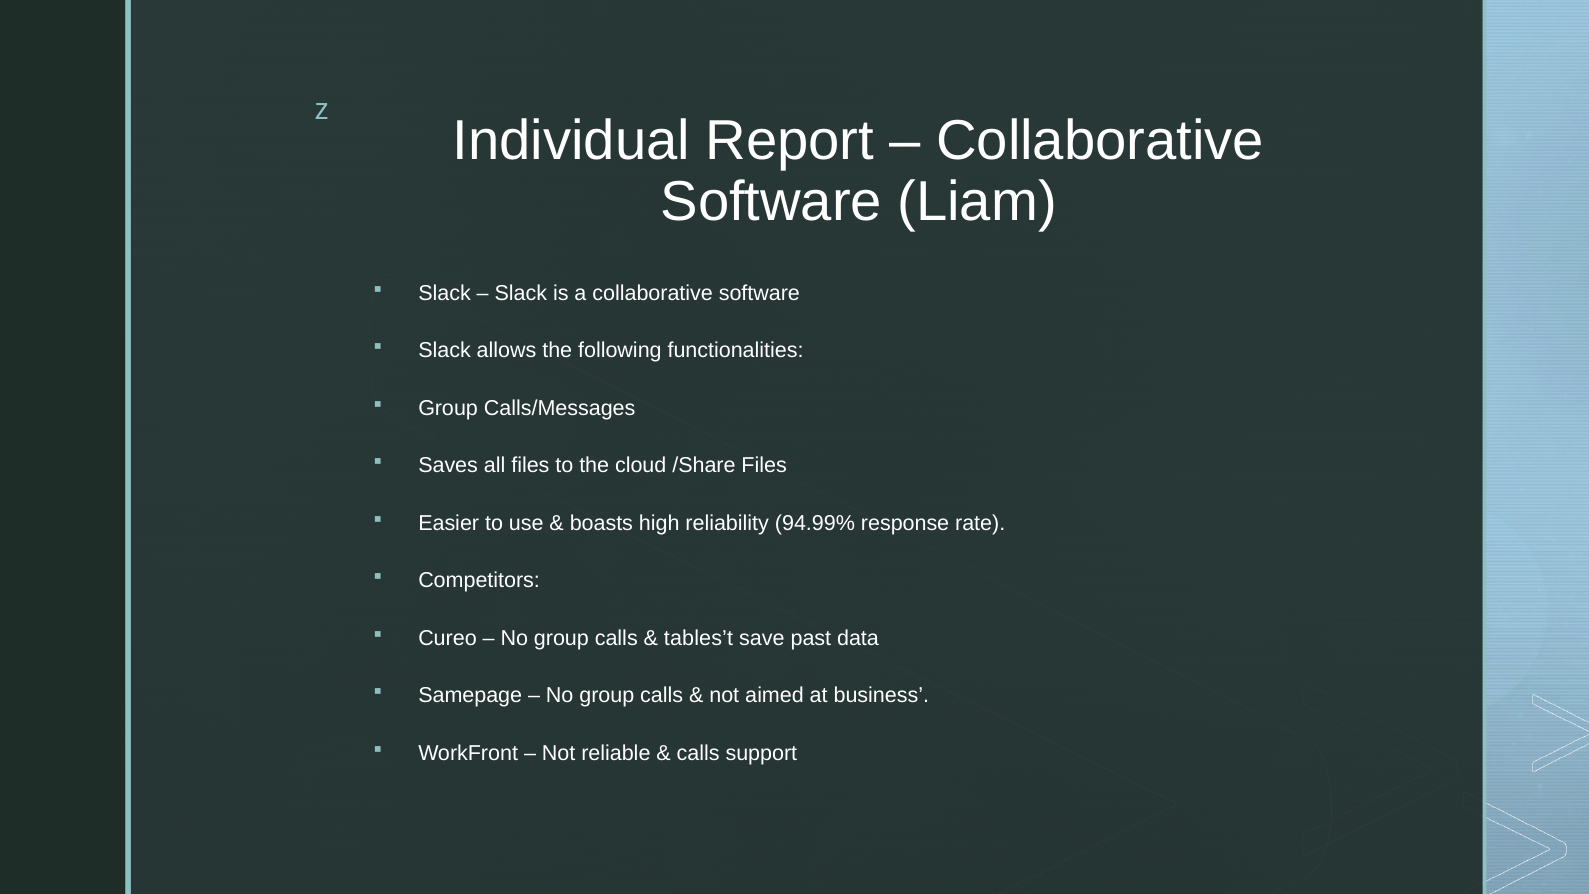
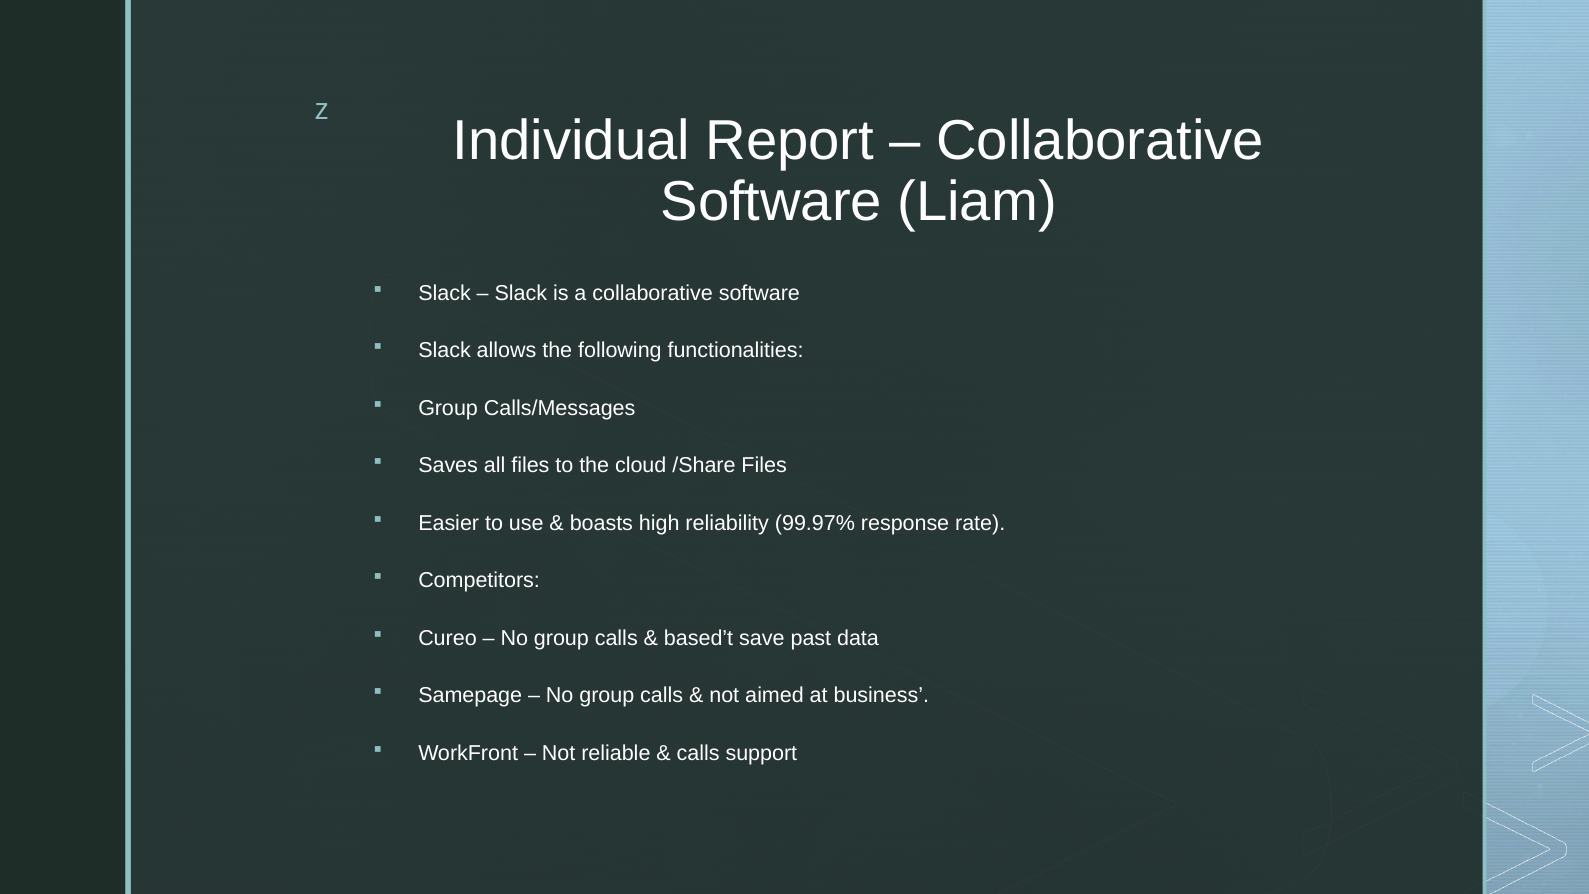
94.99%: 94.99% -> 99.97% (815, 523)
tables’t: tables’t -> based’t (699, 638)
